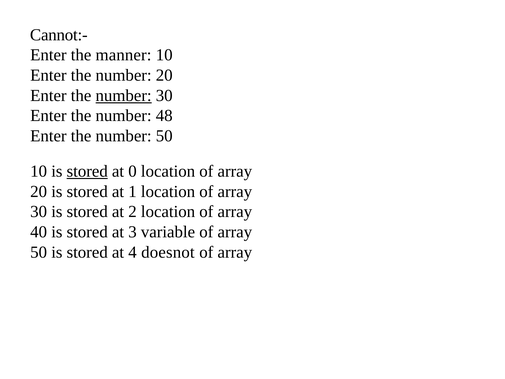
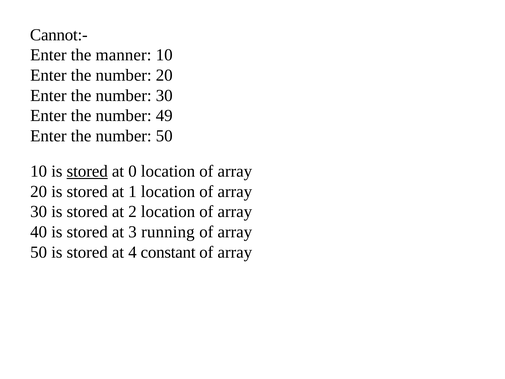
number underline: present -> none (124, 95)
48: 48 -> 49 (164, 116)
variable: variable -> running (168, 232)
doesnot: doesnot -> constant (168, 252)
